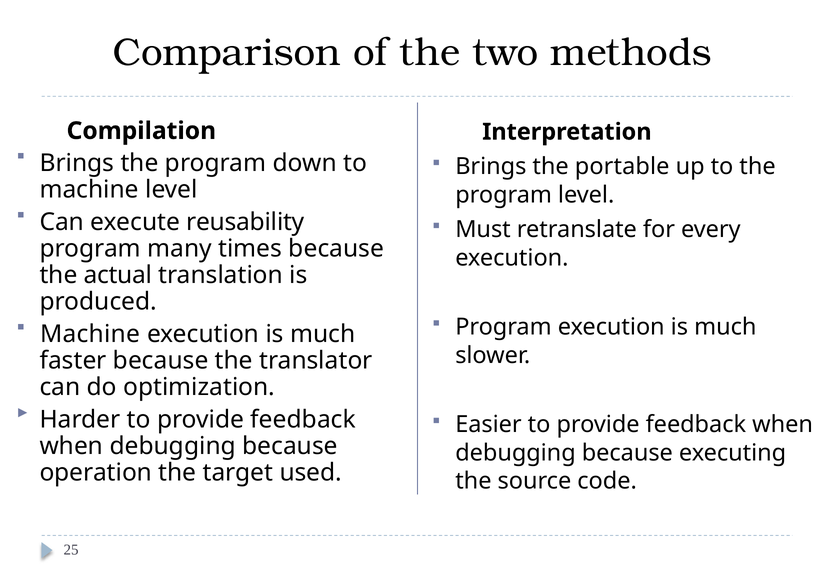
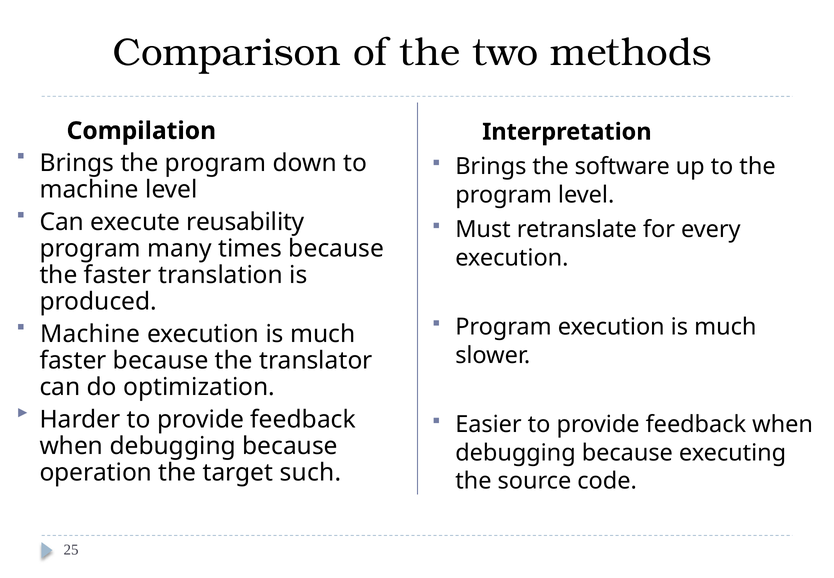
portable: portable -> software (622, 166)
the actual: actual -> faster (118, 275)
used: used -> such (311, 472)
